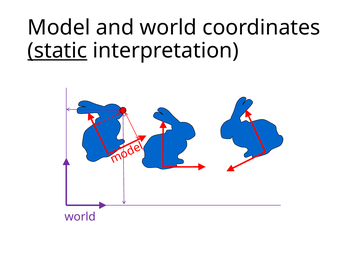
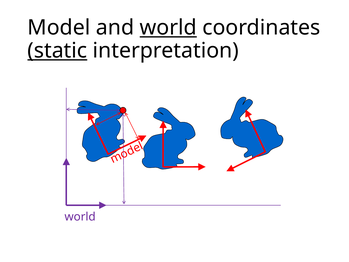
world underline: none -> present (168, 28)
